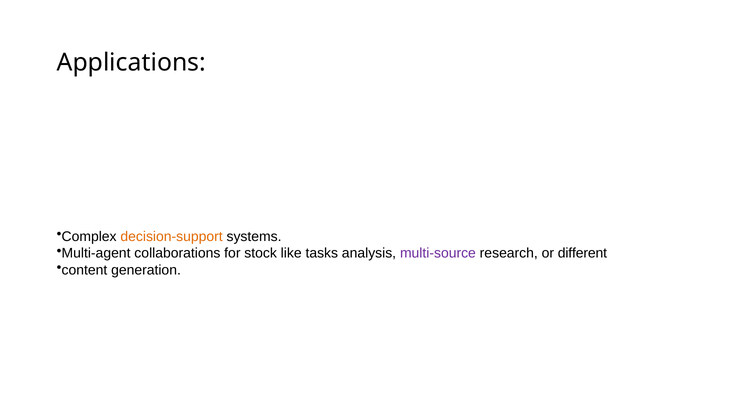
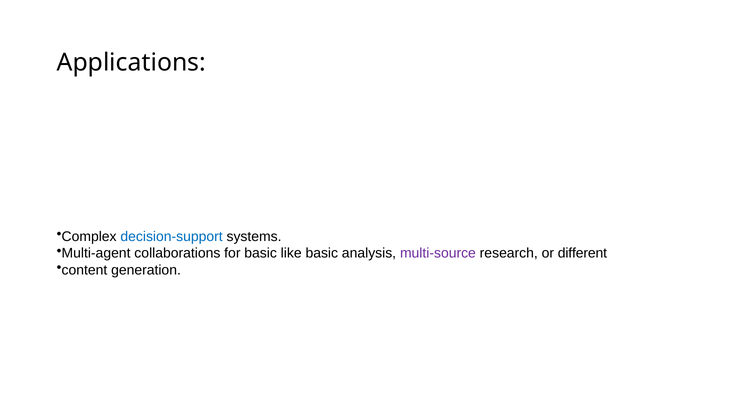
decision-support colour: orange -> blue (172, 237)
for stock: stock -> basic (261, 254)
like tasks: tasks -> basic (322, 254)
